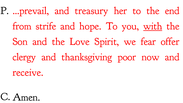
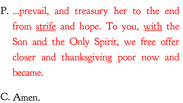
strife underline: none -> present (46, 26)
Love: Love -> Only (80, 42)
fear: fear -> free (148, 42)
clergy: clergy -> closer (24, 57)
receive: receive -> became (28, 72)
